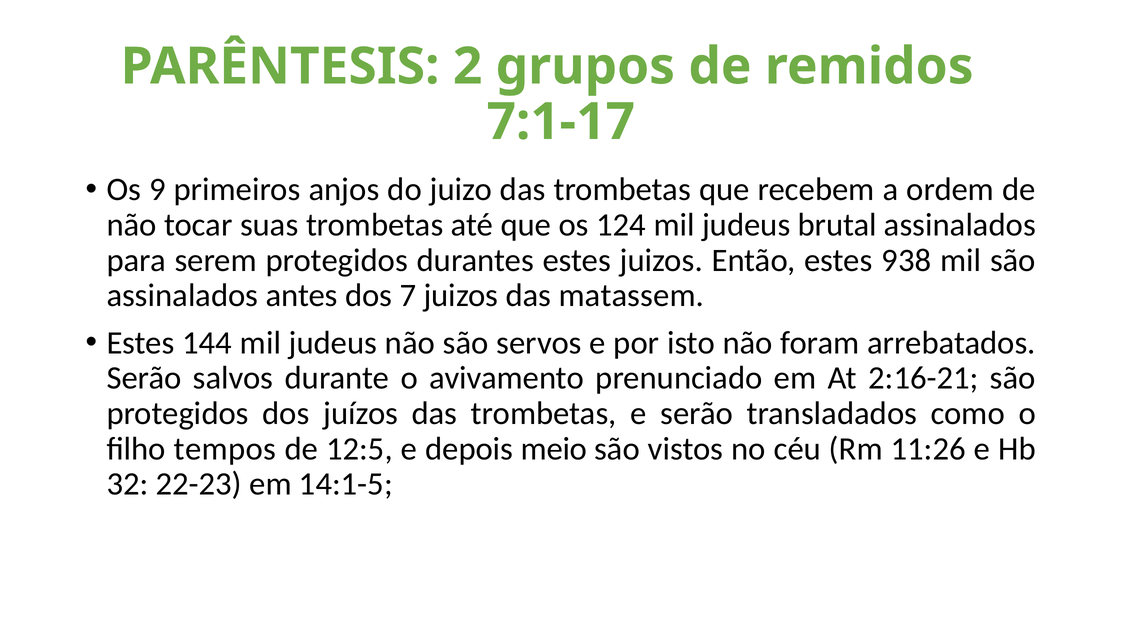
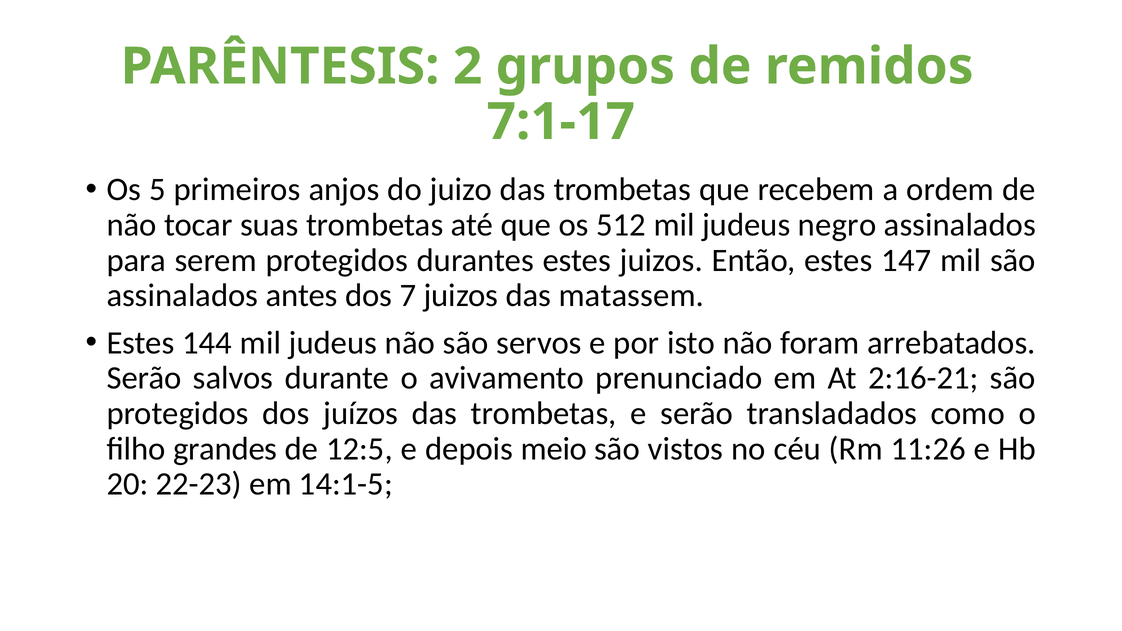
9: 9 -> 5 (157, 190)
124: 124 -> 512 (621, 225)
brutal: brutal -> negro (837, 225)
938: 938 -> 147 (906, 260)
tempos: tempos -> grandes (225, 449)
32: 32 -> 20 (127, 484)
